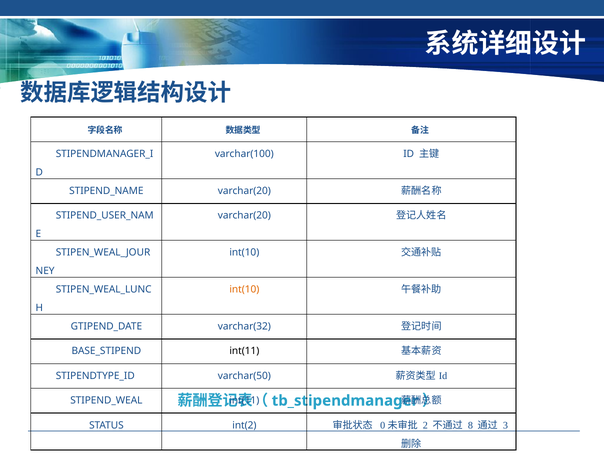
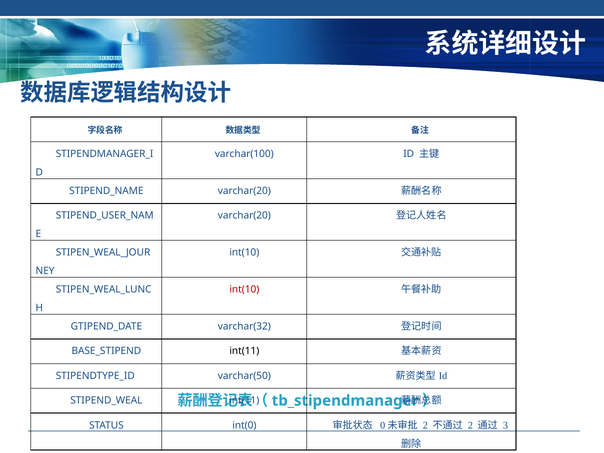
int(10 colour: orange -> red (244, 290)
int(2: int(2 -> int(0 (244, 425)
8: 8 -> 2 (470, 425)
